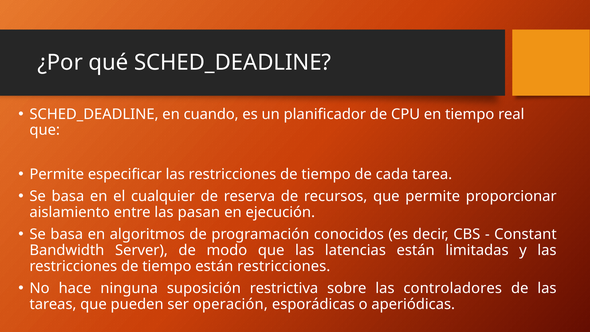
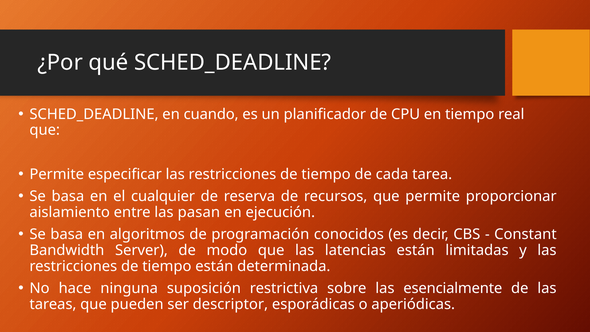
están restricciones: restricciones -> determinada (284, 266)
controladores: controladores -> esencialmente (453, 288)
operación: operación -> descriptor (230, 304)
